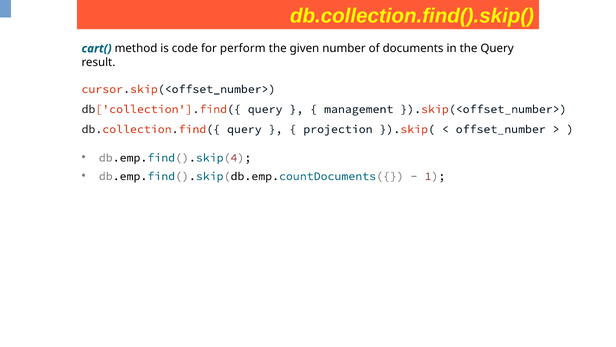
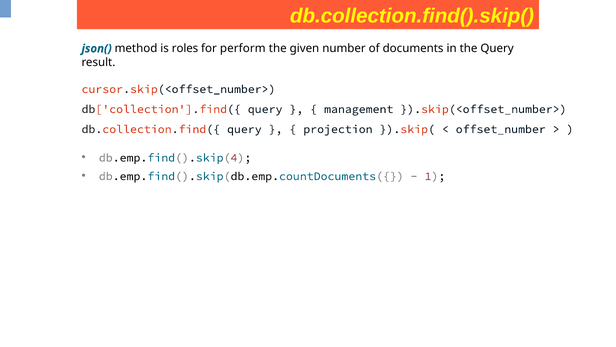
cart(: cart( -> json( (97, 48)
code: code -> roles (185, 48)
